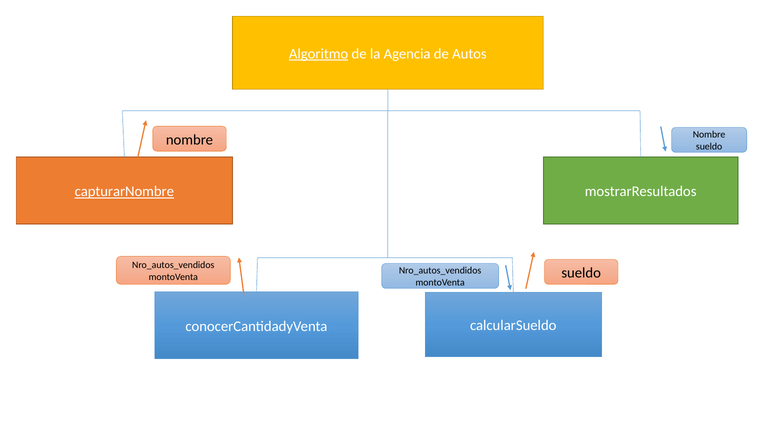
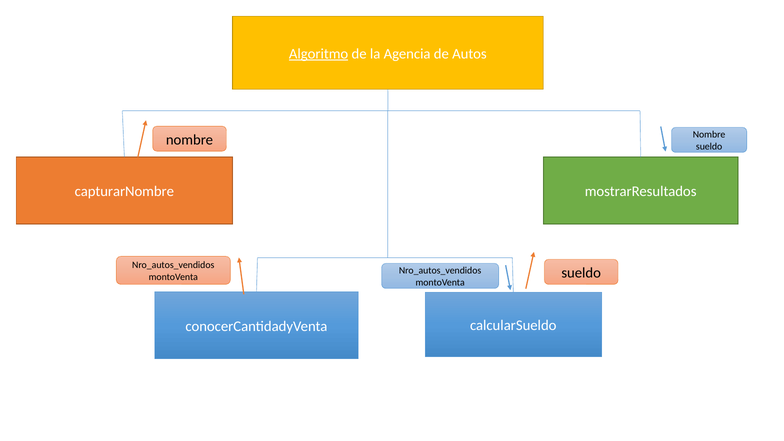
capturarNombre underline: present -> none (124, 192)
